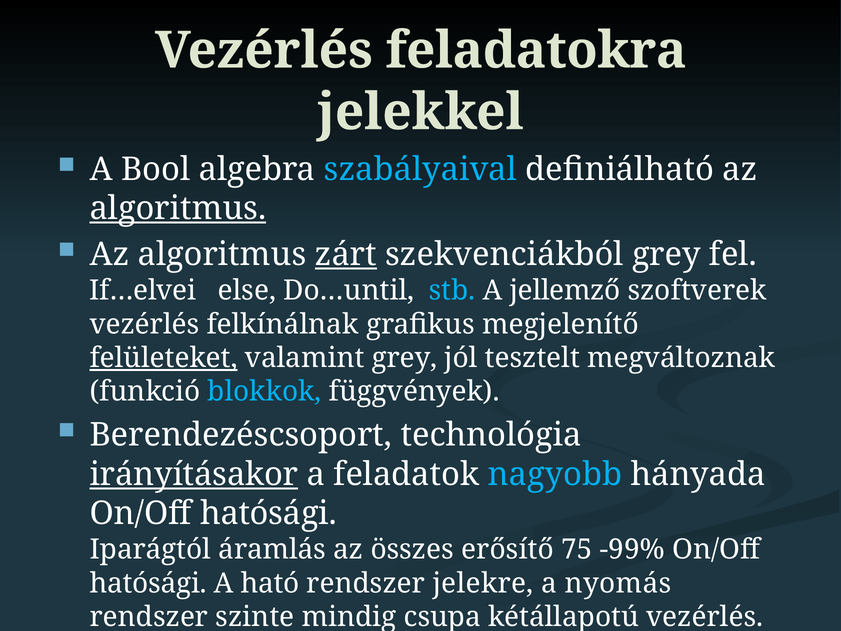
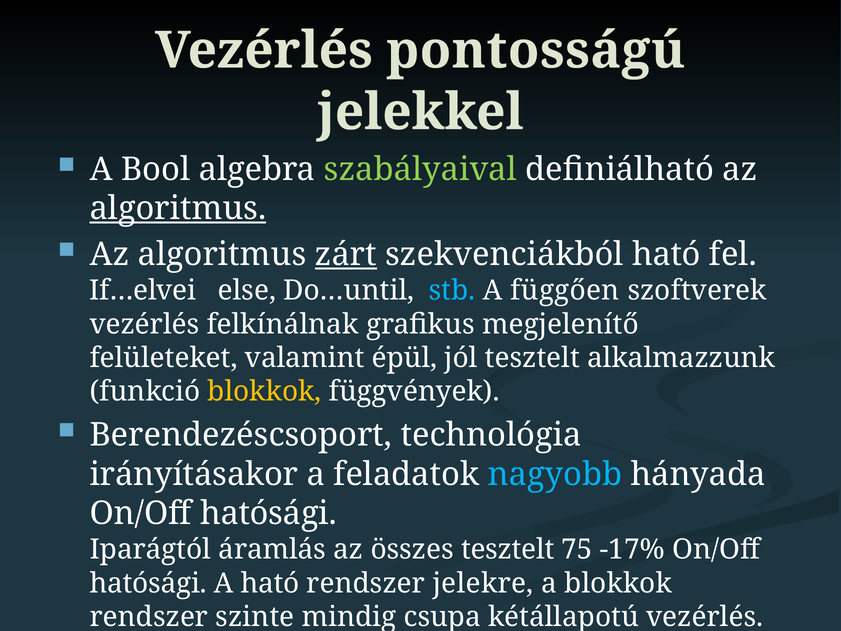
feladatokra: feladatokra -> pontosságú (536, 51)
szabályaival colour: light blue -> light green (420, 169)
szekvenciákból grey: grey -> ható (666, 254)
jellemző: jellemző -> függően (565, 291)
felületeket underline: present -> none (164, 358)
valamint grey: grey -> épül (405, 358)
megváltoznak: megváltoznak -> alkalmazzunk (681, 358)
blokkok colour: light blue -> yellow (264, 391)
irányításakor underline: present -> none (194, 474)
összes erősítő: erősítő -> tesztelt (508, 549)
-99%: -99% -> -17% (632, 549)
a nyomás: nyomás -> blokkok (618, 583)
